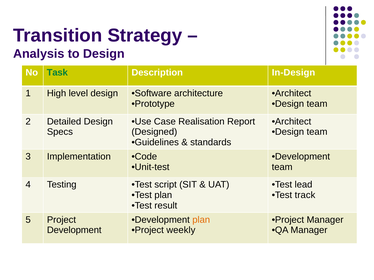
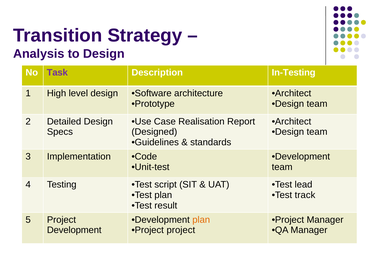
Task colour: green -> purple (57, 73)
In-Design: In-Design -> In-Testing (294, 73)
weekly: weekly -> project (181, 231)
